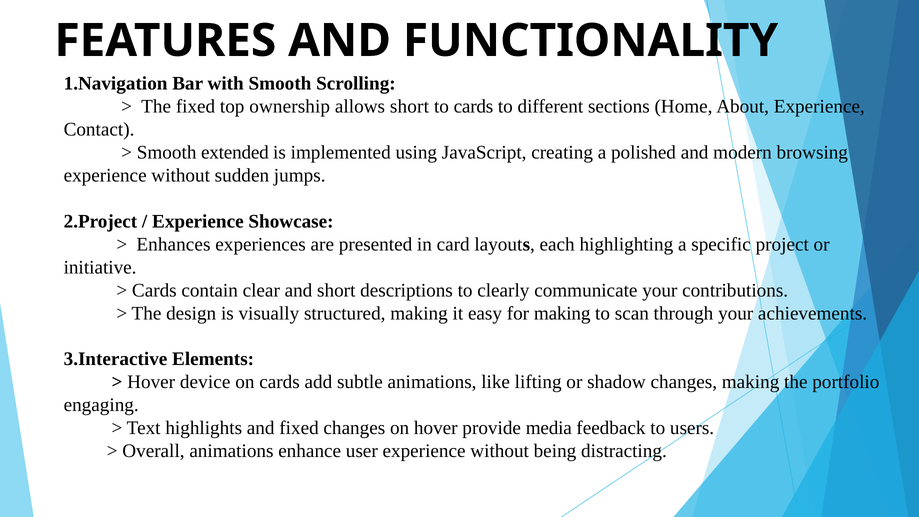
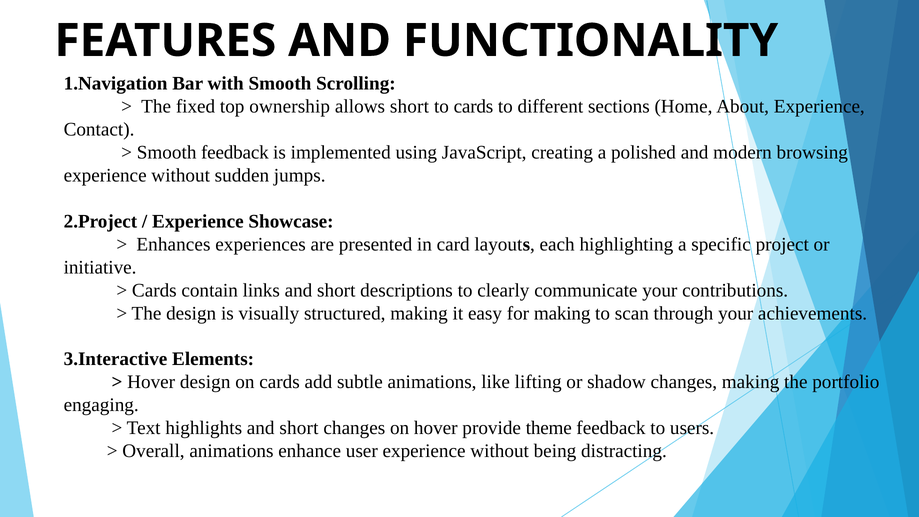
Smooth extended: extended -> feedback (235, 152)
clear: clear -> links (261, 290)
Hover device: device -> design (205, 382)
highlights and fixed: fixed -> short (299, 428)
media: media -> theme (549, 428)
